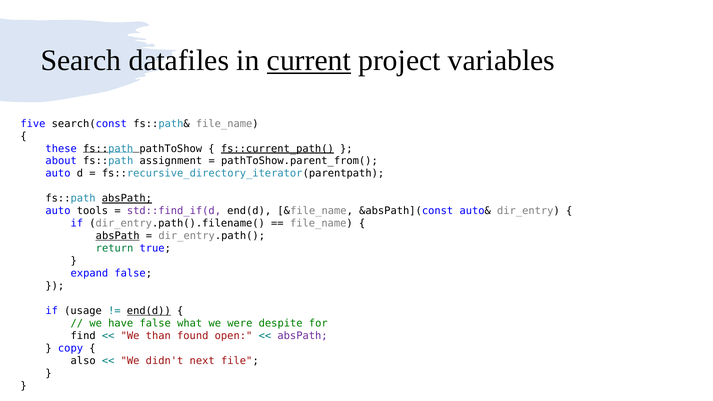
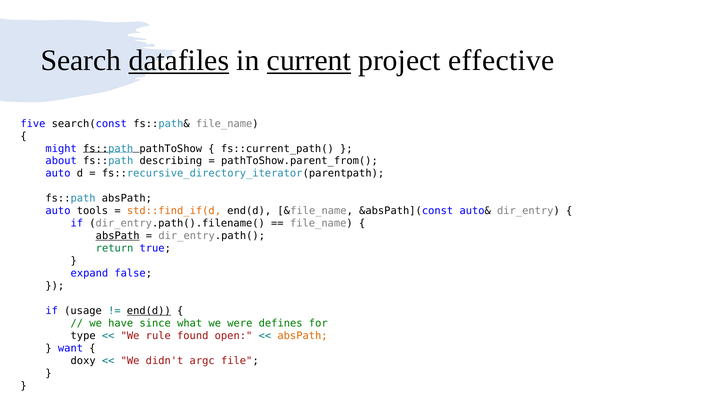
datafiles underline: none -> present (179, 60)
variables: variables -> effective (501, 60)
these: these -> might (61, 149)
fs::current_path( underline: present -> none (277, 149)
assignment: assignment -> describing (171, 161)
absPath underline: present -> none (127, 199)
std::find_if(d colour: purple -> orange (174, 211)
have false: false -> since (155, 323)
despite: despite -> defines (281, 323)
find: find -> type (83, 336)
than: than -> rule (158, 336)
absPath colour: purple -> orange (303, 336)
copy: copy -> want (71, 348)
also: also -> doxy (83, 361)
next: next -> argc (202, 361)
